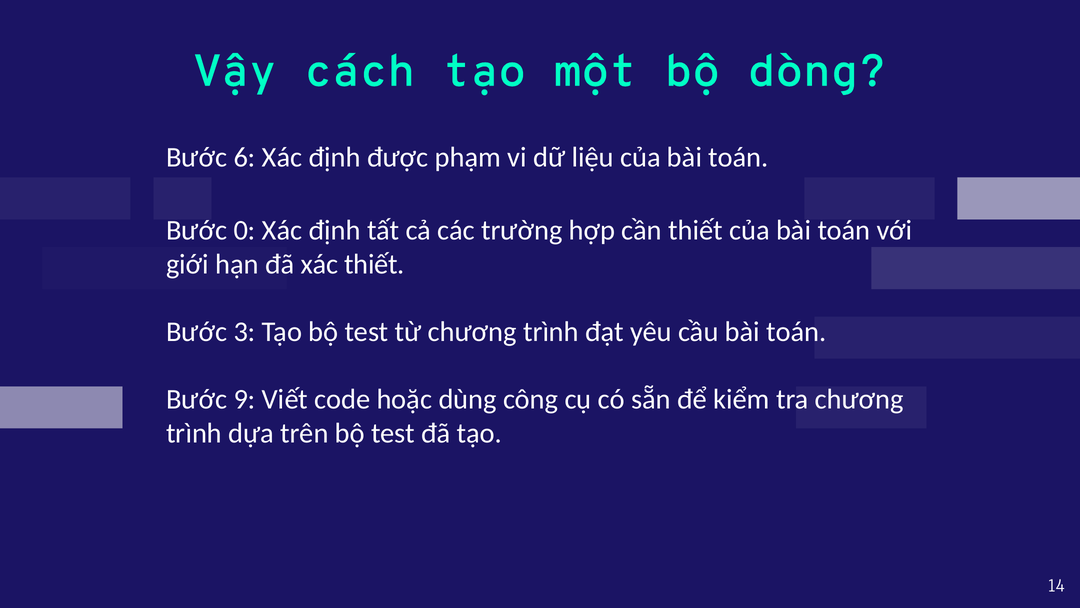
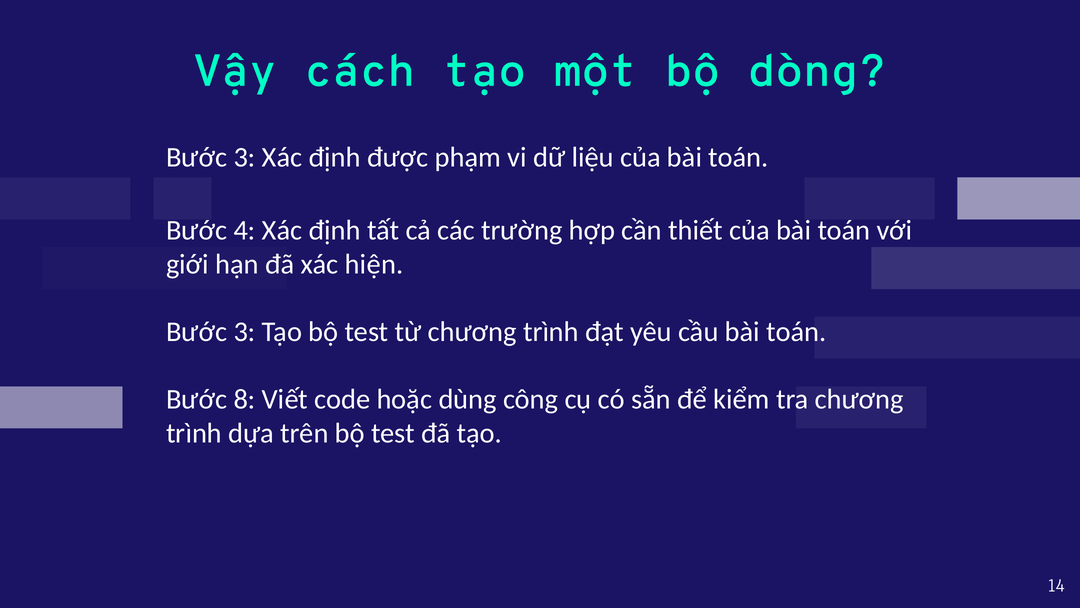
6: 6 -> 3 (245, 157)
0: 0 -> 4 (245, 230)
xác thiết: thiết -> hiện (374, 264)
9: 9 -> 8 (245, 399)
